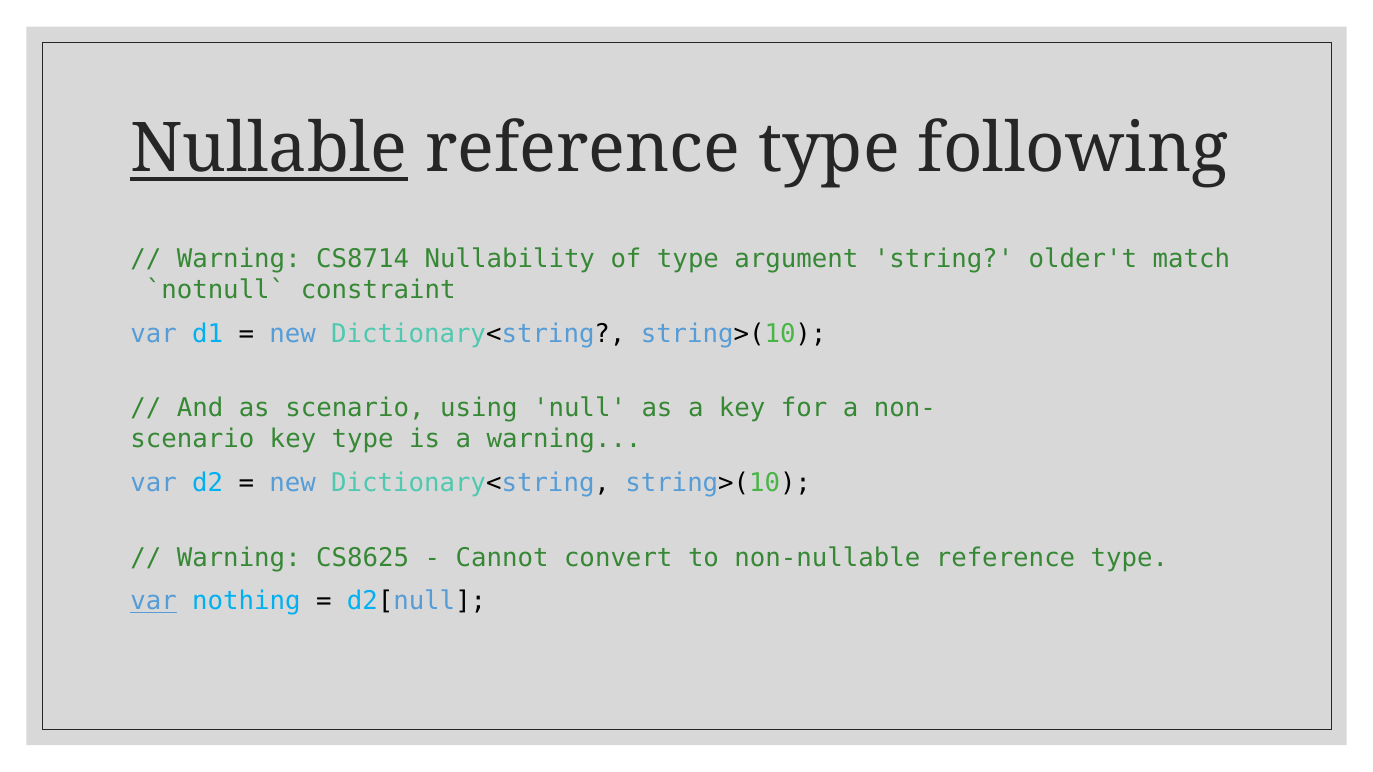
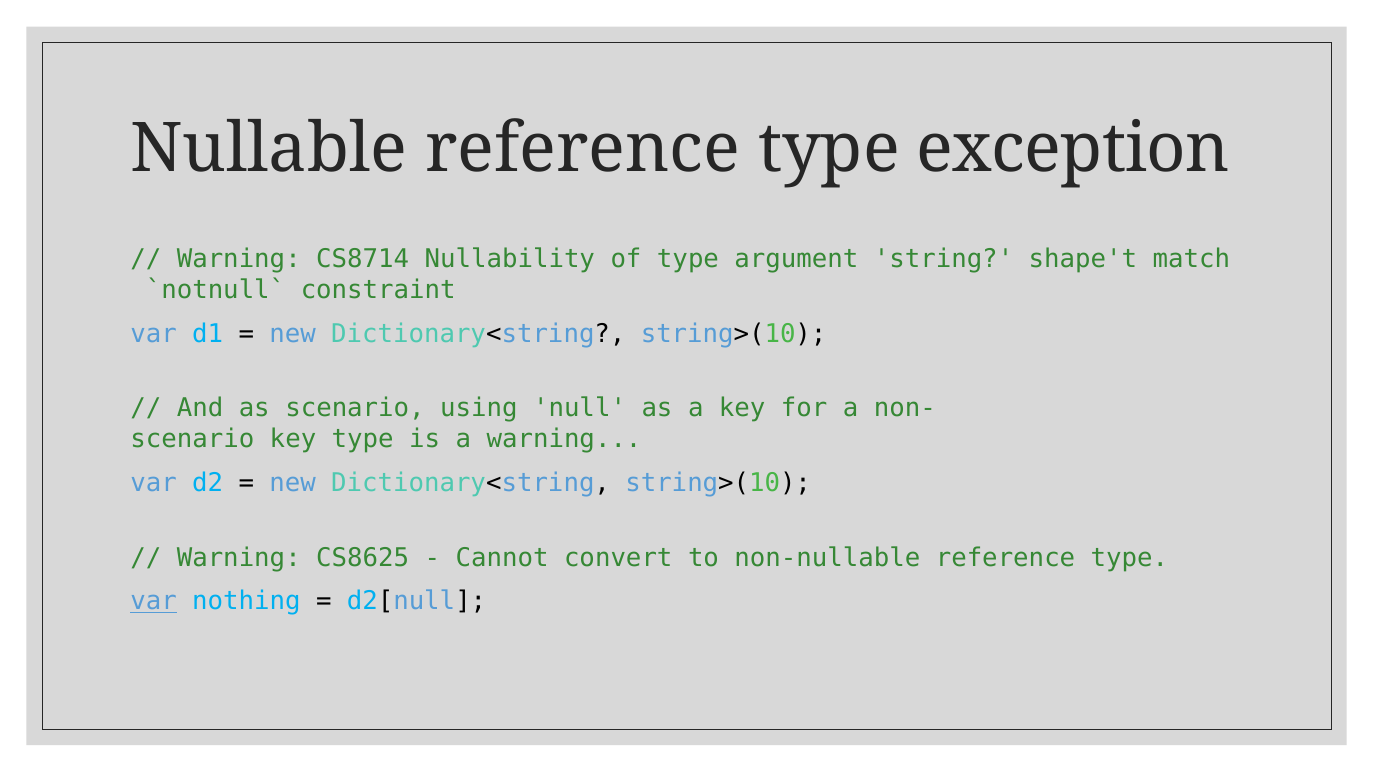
Nullable underline: present -> none (269, 149)
following: following -> exception (1073, 149)
older't: older't -> shape't (1083, 259)
